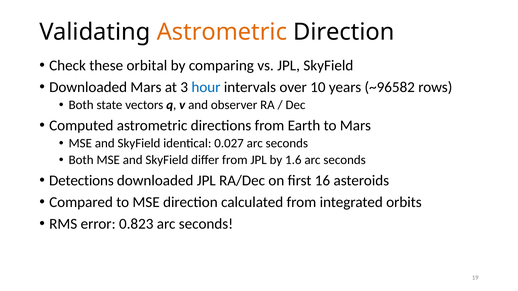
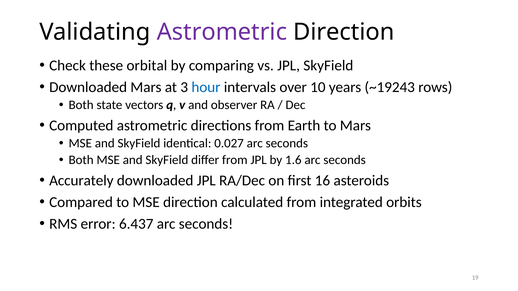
Astrometric colour: orange -> purple (222, 32)
~96582: ~96582 -> ~19243 (390, 87)
Detections: Detections -> Accurately (81, 181)
0.823: 0.823 -> 6.437 (136, 224)
